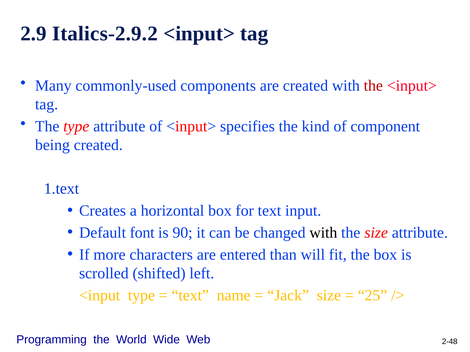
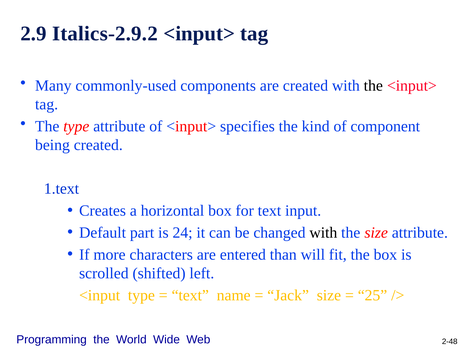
the colour: red -> black (373, 86)
font: font -> part (142, 233)
90: 90 -> 24 (183, 233)
